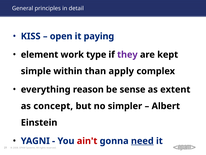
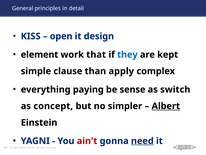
paying: paying -> design (99, 36)
type: type -> that (96, 54)
they colour: purple -> blue (127, 54)
within: within -> clause (68, 71)
reason: reason -> paying (88, 89)
extent: extent -> switch (175, 89)
Albert underline: none -> present (166, 106)
